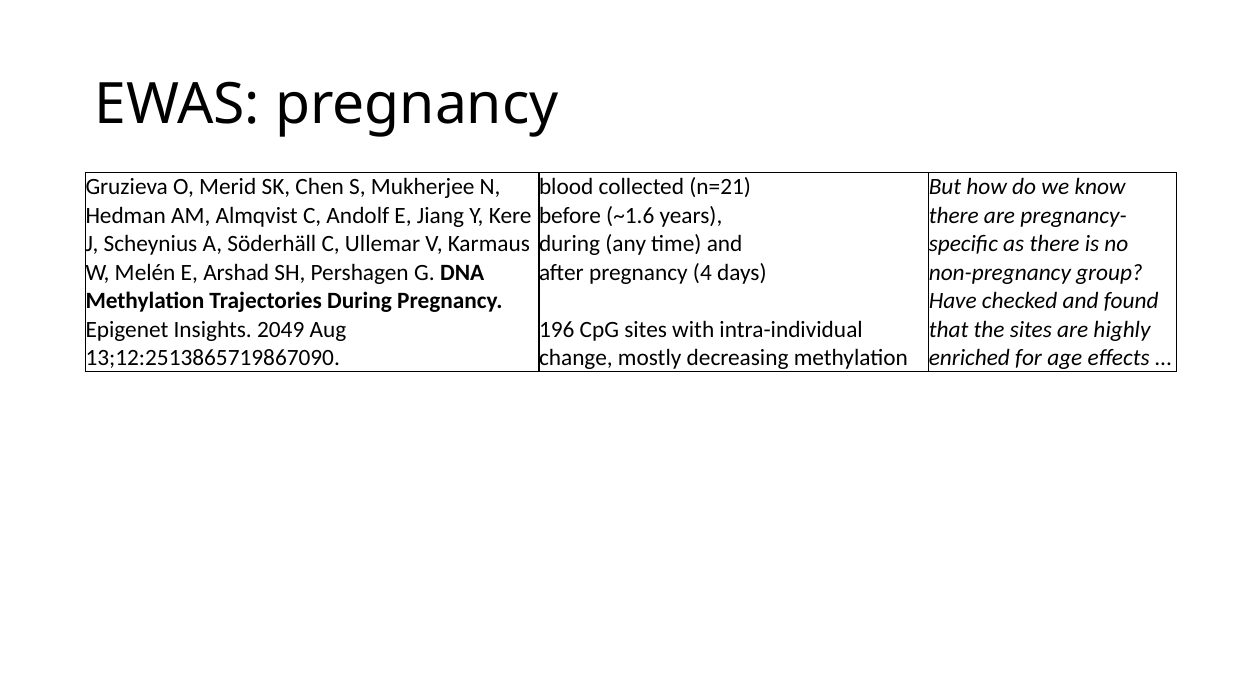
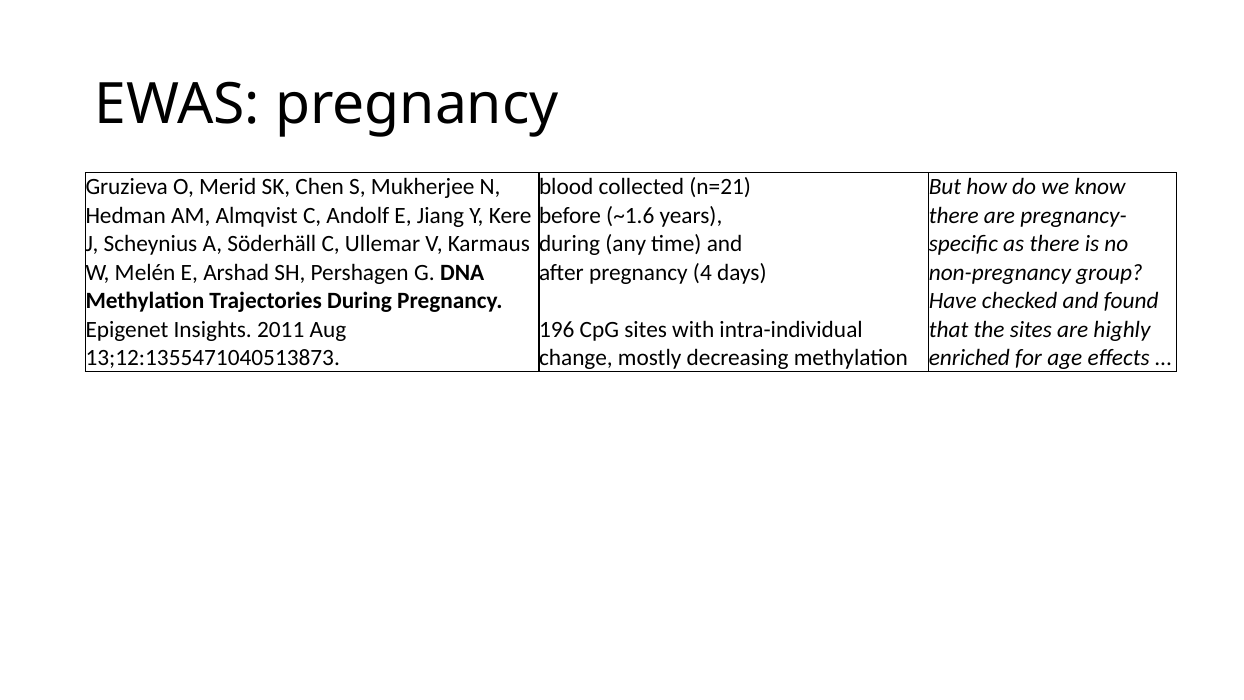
2049: 2049 -> 2011 (281, 329)
13;12:2513865719867090: 13;12:2513865719867090 -> 13;12:1355471040513873 (213, 358)
